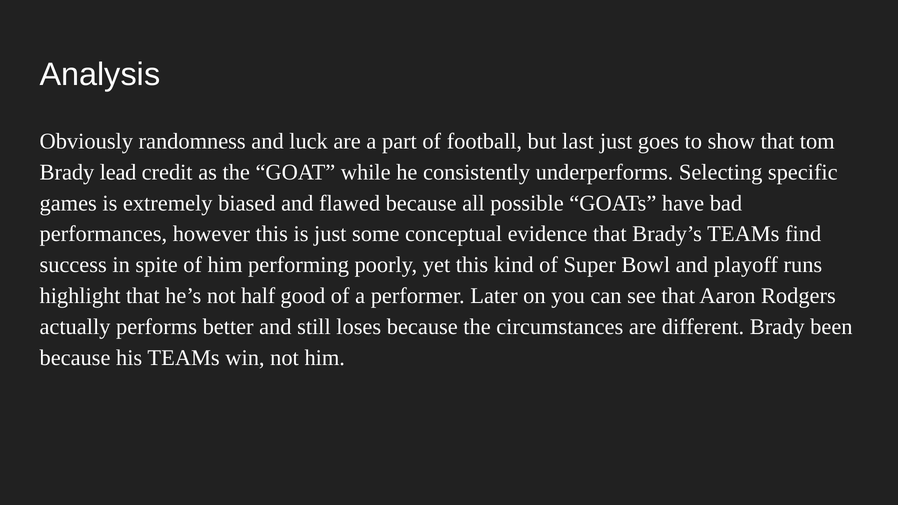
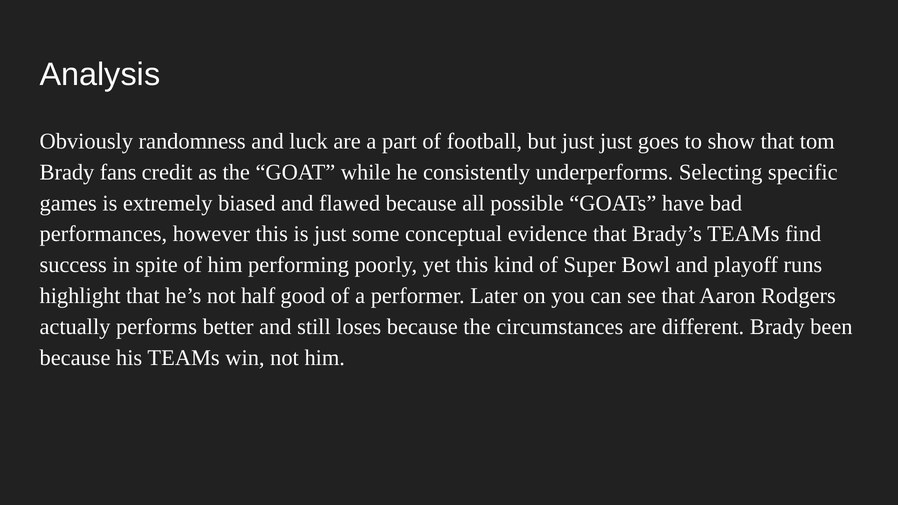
but last: last -> just (578, 141)
lead: lead -> fans (118, 172)
